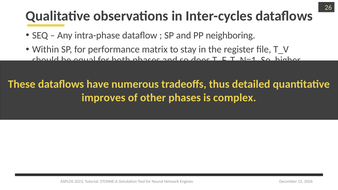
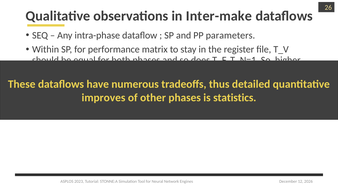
Inter-cycles: Inter-cycles -> Inter-make (219, 16)
neighboring: neighboring -> parameters (230, 35)
complex: complex -> statistics (235, 98)
